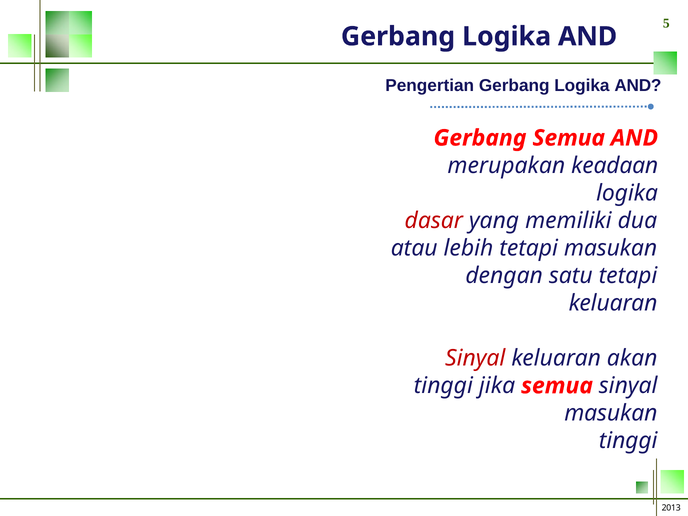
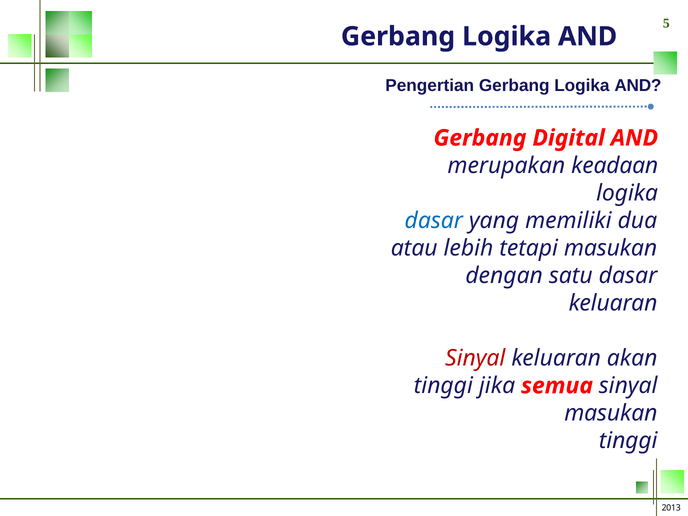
Gerbang Semua: Semua -> Digital (569, 138)
dasar colour: red -> blue (434, 221)
satu tetapi: tetapi -> dasar (628, 276)
